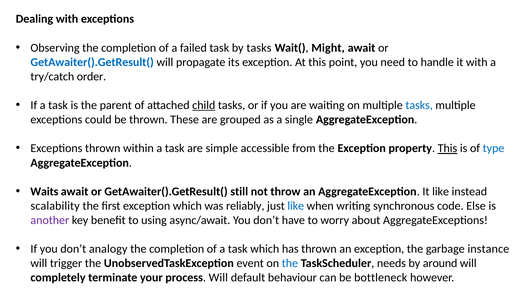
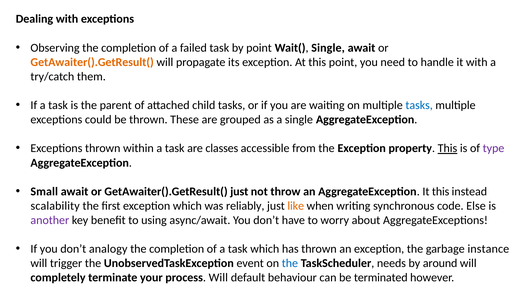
by tasks: tasks -> point (259, 48)
Wait( Might: Might -> Single (328, 48)
GetAwaiter().GetResult( colour: blue -> orange (92, 62)
order: order -> them (91, 77)
child underline: present -> none (204, 105)
simple: simple -> classes (222, 148)
type colour: blue -> purple (494, 148)
Waits: Waits -> Small (44, 192)
GetAwaiter().GetResult( still: still -> just (239, 192)
It like: like -> this (441, 192)
like colour: blue -> orange (296, 206)
bottleneck: bottleneck -> terminated (381, 278)
